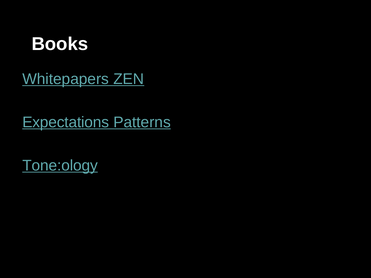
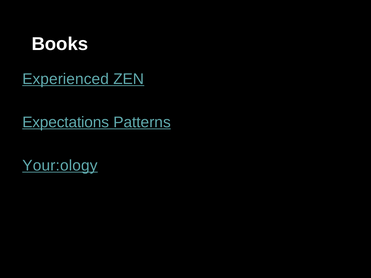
Whitepapers: Whitepapers -> Experienced (66, 79)
Tone:ology: Tone:ology -> Your:ology (60, 166)
